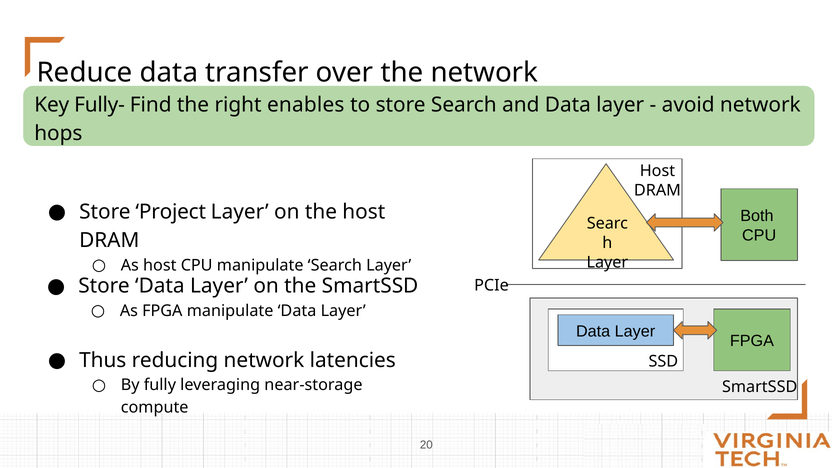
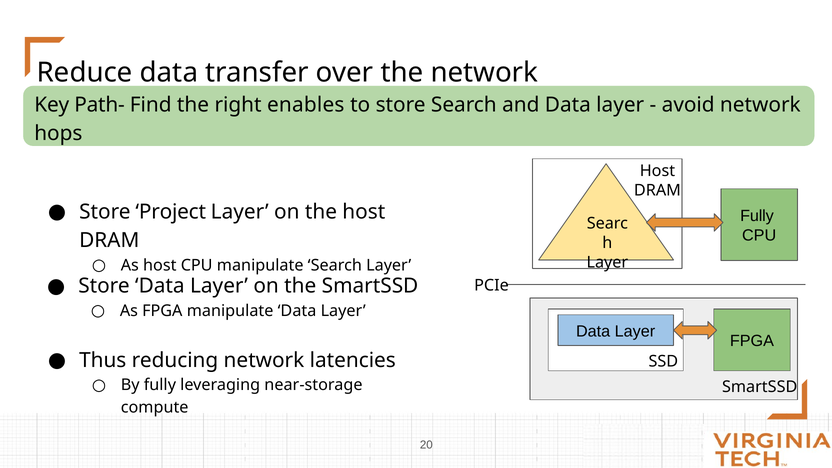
Fully-: Fully- -> Path- (100, 105)
Both: Both -> Fully (757, 216)
